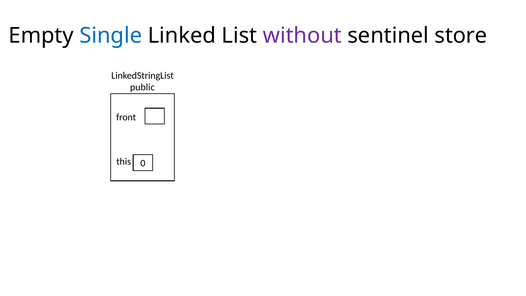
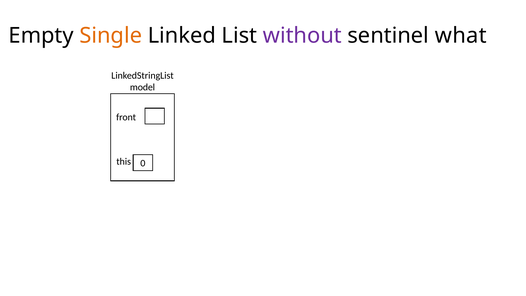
Single colour: blue -> orange (111, 36)
store: store -> what (461, 36)
public: public -> model (142, 87)
